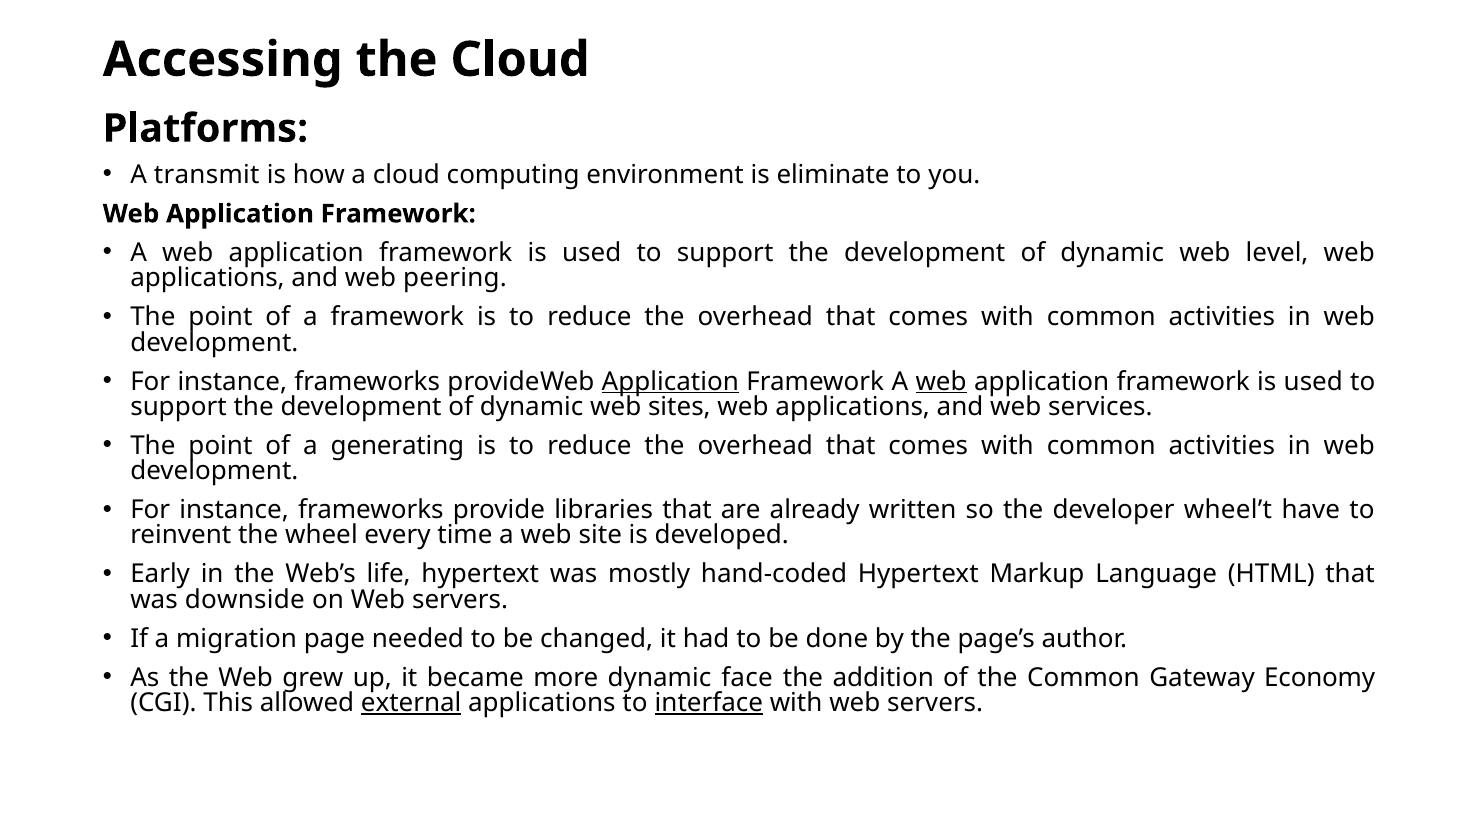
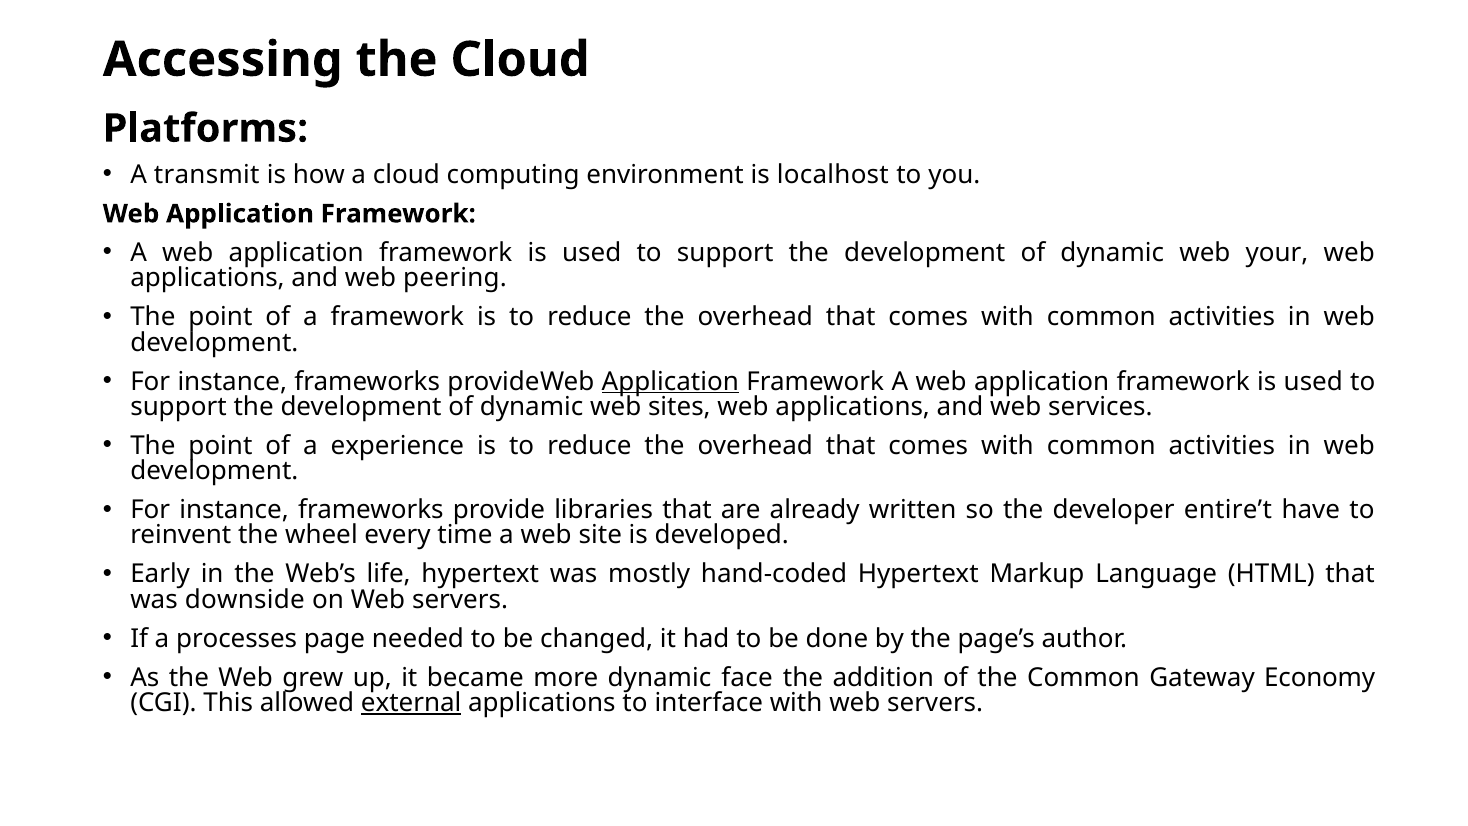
eliminate: eliminate -> localhost (833, 175)
level: level -> your (1277, 253)
web underline: present -> none (941, 381)
generating: generating -> experience (397, 446)
wheel’t: wheel’t -> entire’t (1228, 510)
migration: migration -> processes (237, 638)
interface underline: present -> none (709, 703)
